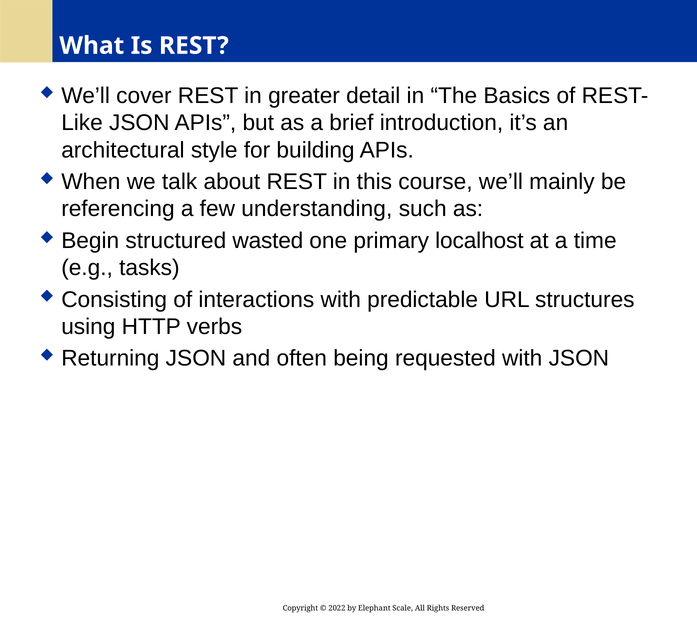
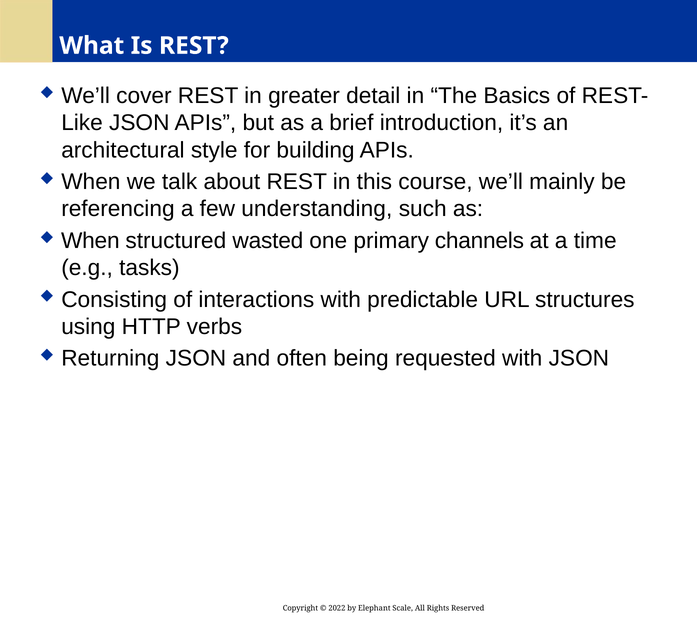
Begin: Begin -> When (90, 241)
localhost: localhost -> channels (479, 241)
